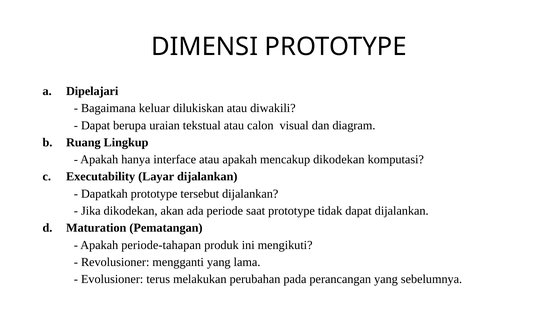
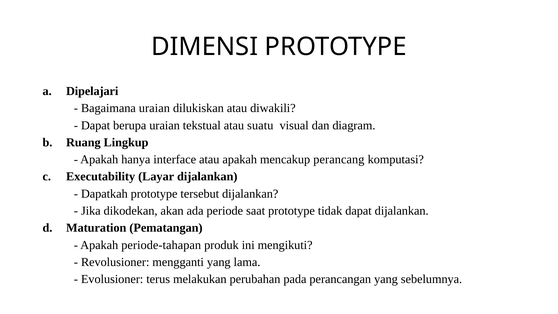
Bagaimana keluar: keluar -> uraian (154, 108)
calon: calon -> suatu (260, 125)
mencakup dikodekan: dikodekan -> perancang (339, 159)
